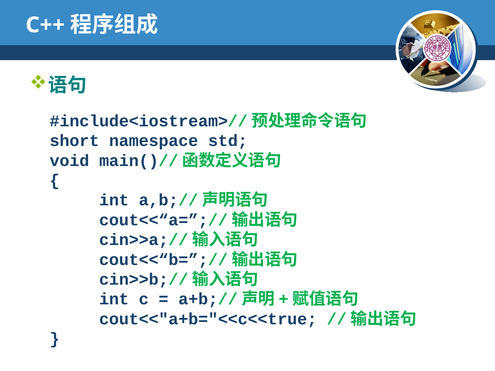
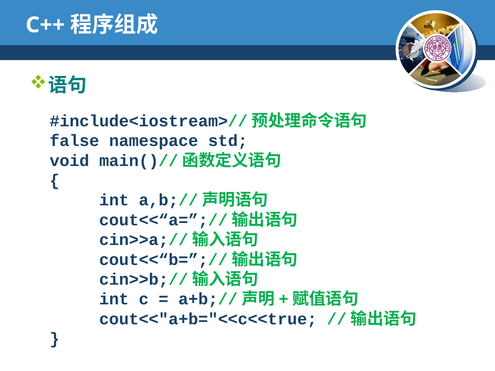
short: short -> false (74, 141)
